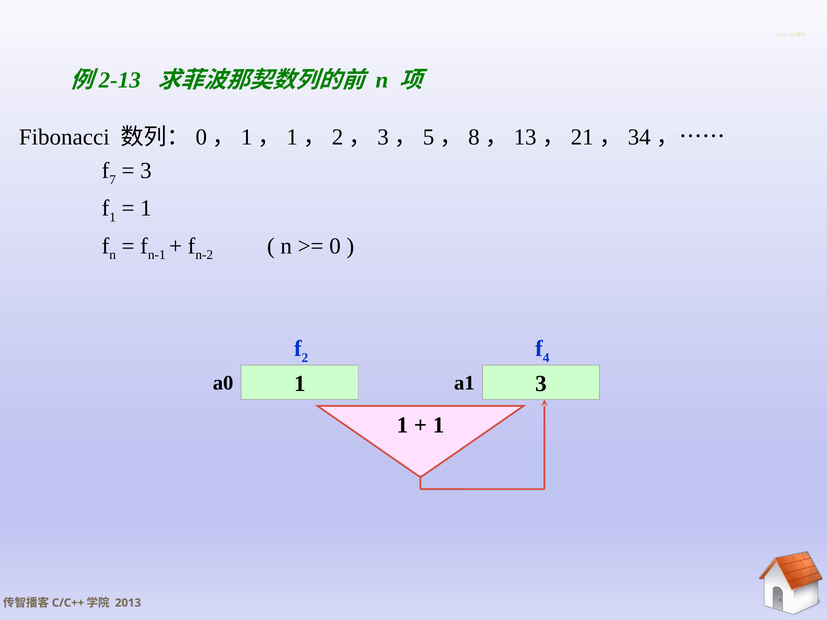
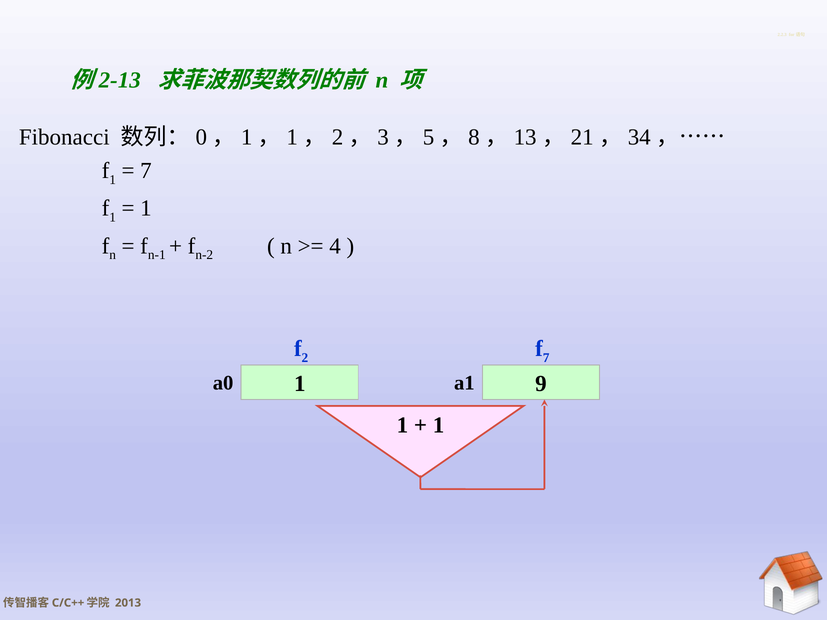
7: 7 -> 1 (113, 180)
3: 3 -> 7 (146, 171)
0: 0 -> 4 (335, 246)
4: 4 -> 7 (546, 358)
a0 3: 3 -> 9 (541, 384)
